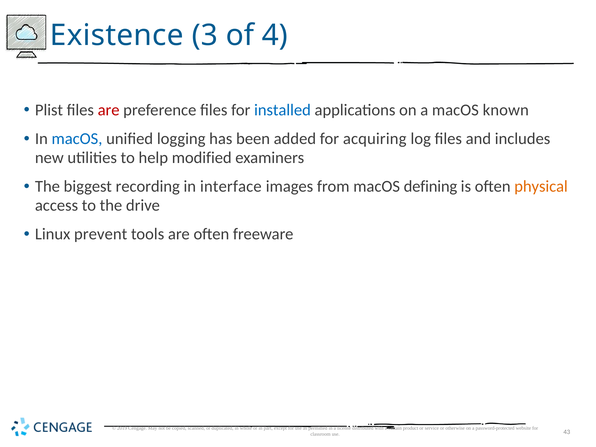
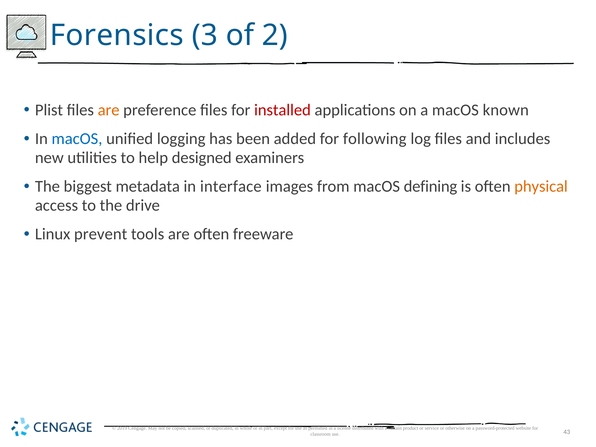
Existence: Existence -> Forensics (117, 35)
4: 4 -> 2 (275, 35)
are colour: red -> orange (109, 110)
installed colour: blue -> red (282, 110)
acquiring: acquiring -> following (375, 139)
modified: modified -> designed (202, 158)
recording: recording -> metadata (148, 186)
